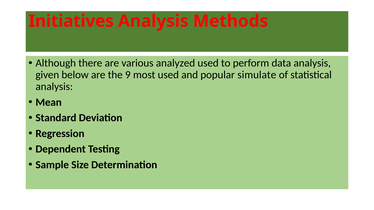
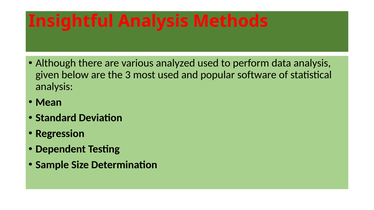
Initiatives: Initiatives -> Insightful (71, 21)
9: 9 -> 3 (128, 75)
simulate: simulate -> software (257, 75)
